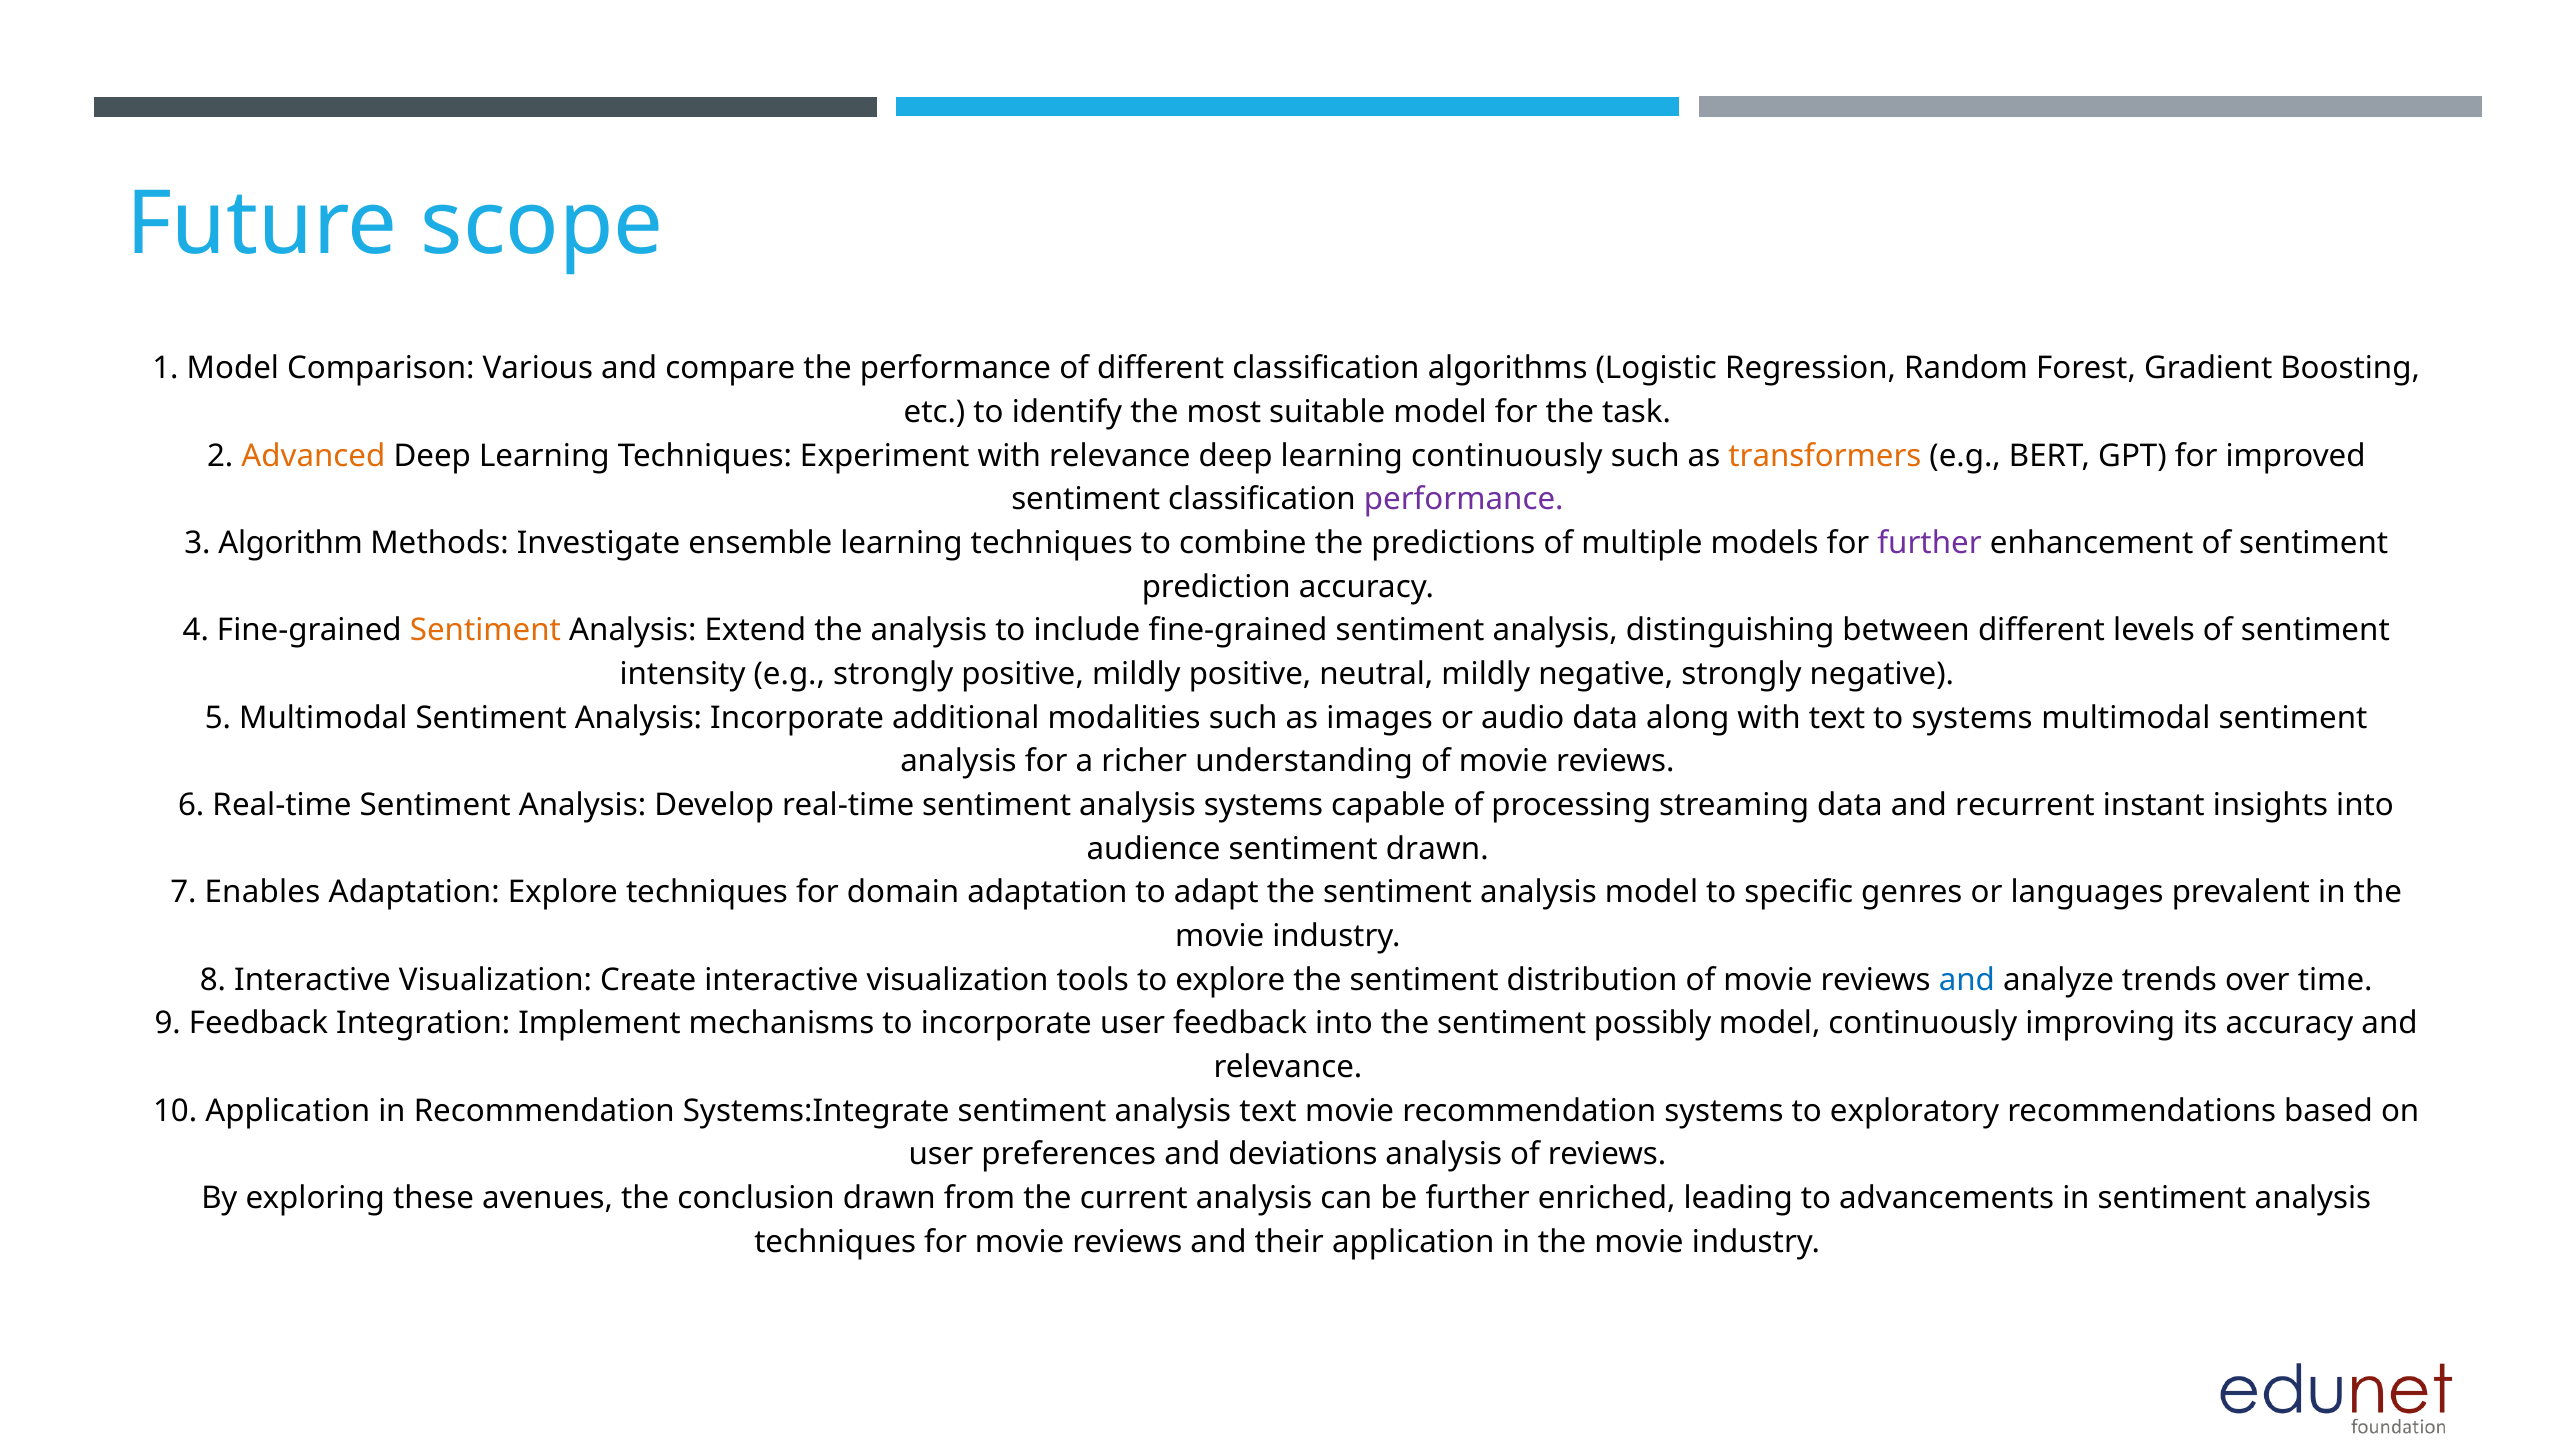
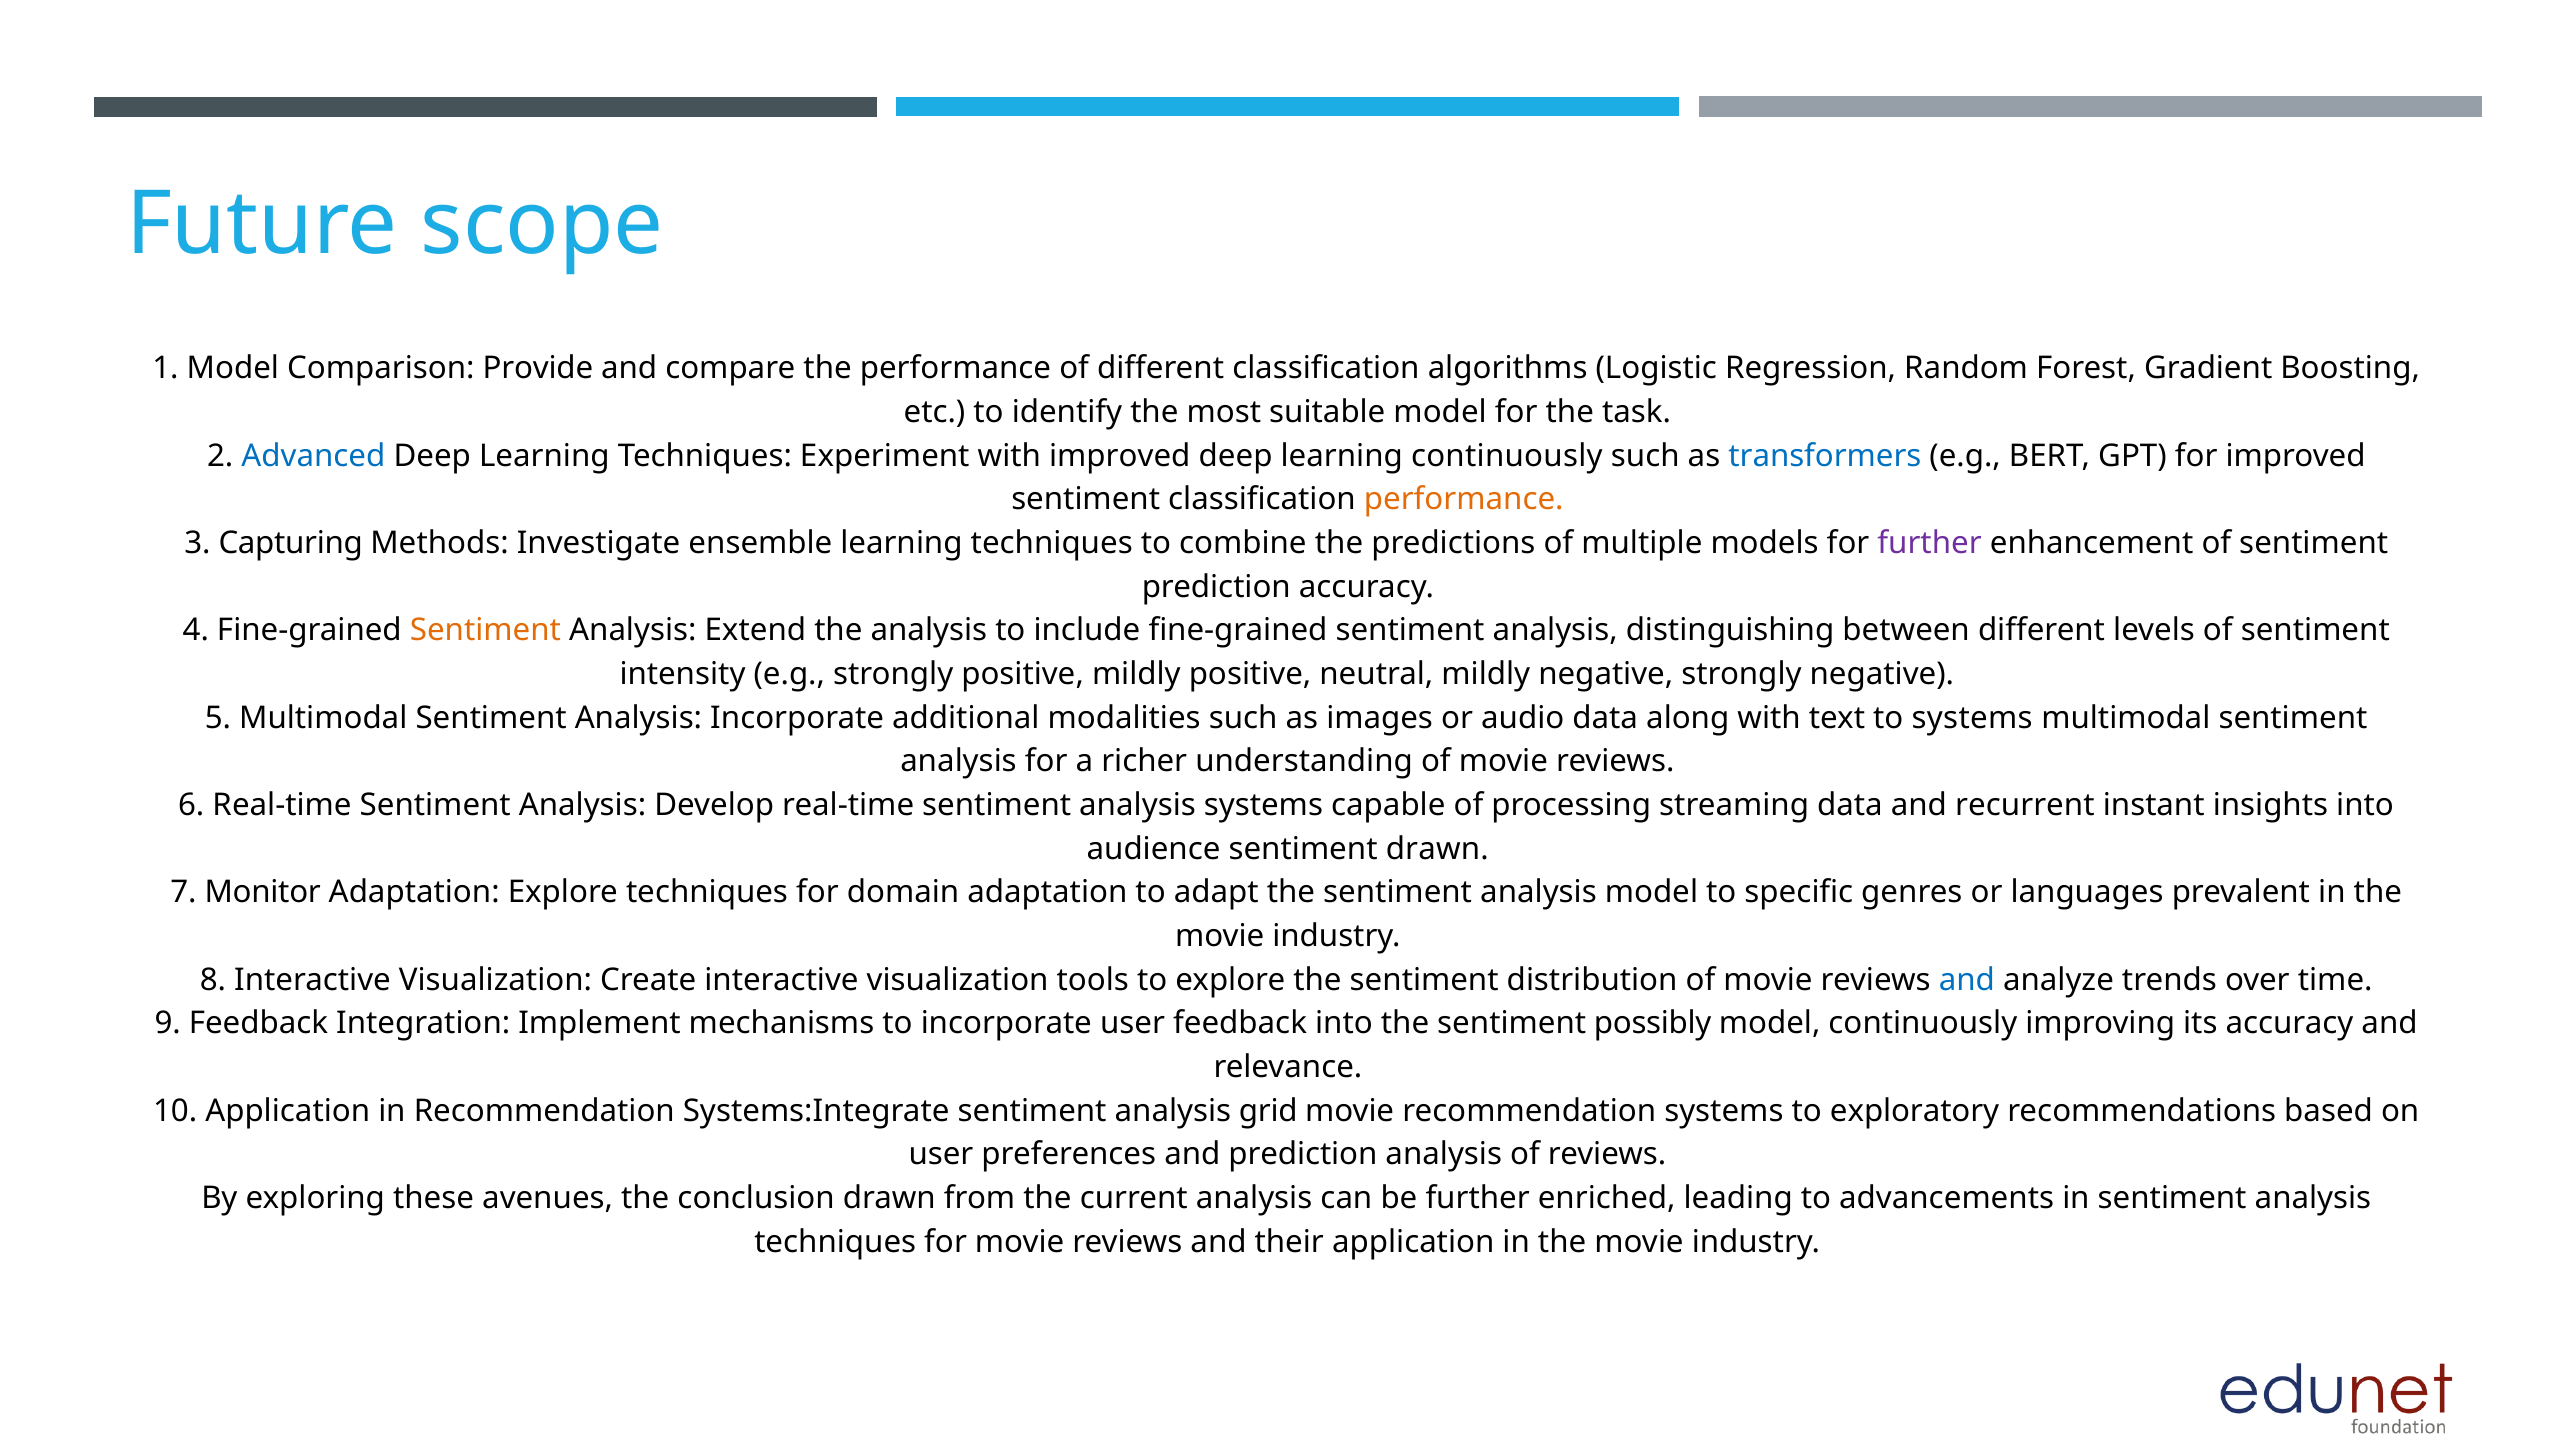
Various: Various -> Provide (538, 369)
Advanced colour: orange -> blue (313, 456)
with relevance: relevance -> improved (1120, 456)
transformers colour: orange -> blue (1825, 456)
performance colour: purple -> orange (1464, 500)
Algorithm: Algorithm -> Capturing (291, 543)
Enables: Enables -> Monitor (263, 893)
analysis text: text -> grid (1268, 1111)
and deviations: deviations -> prediction (1303, 1155)
